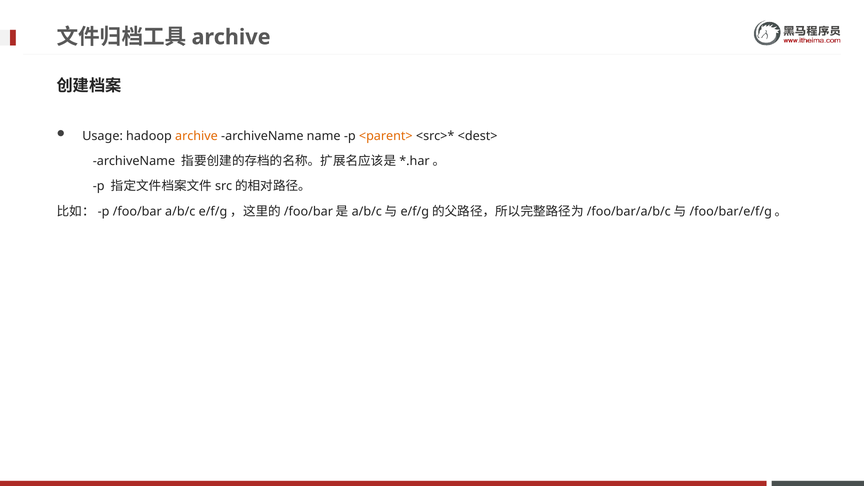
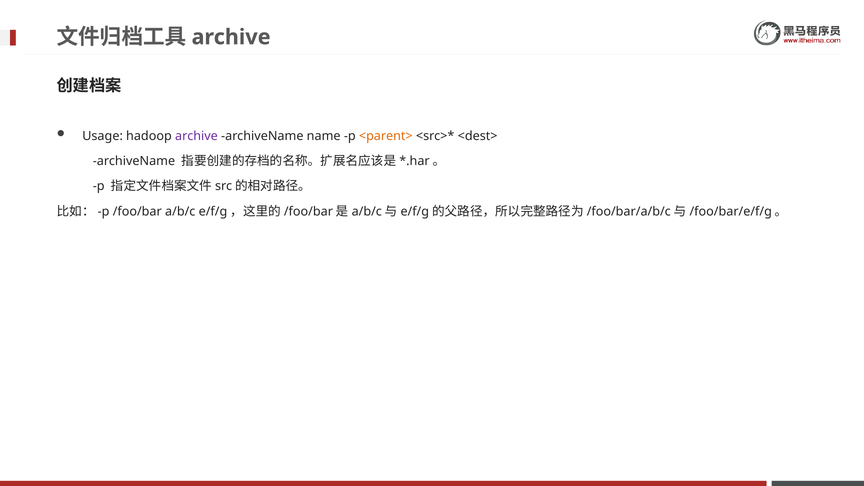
archive colour: orange -> purple (196, 136)
